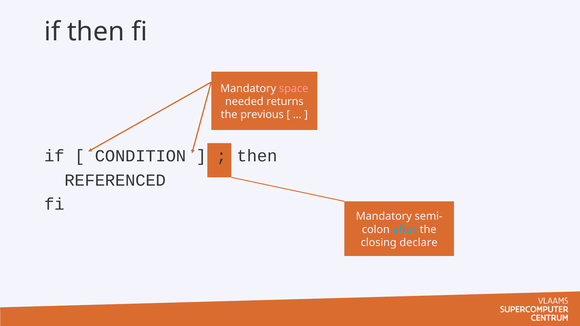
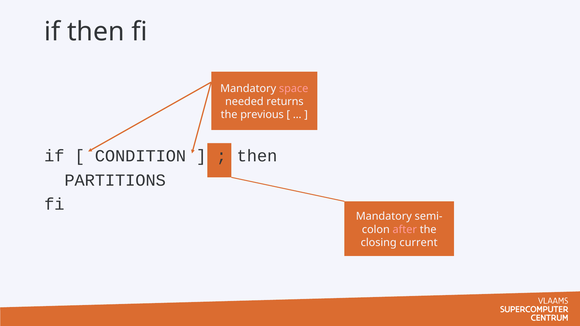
REFERENCED: REFERENCED -> PARTITIONS (115, 180)
after colour: light blue -> pink (405, 230)
declare: declare -> current (419, 243)
